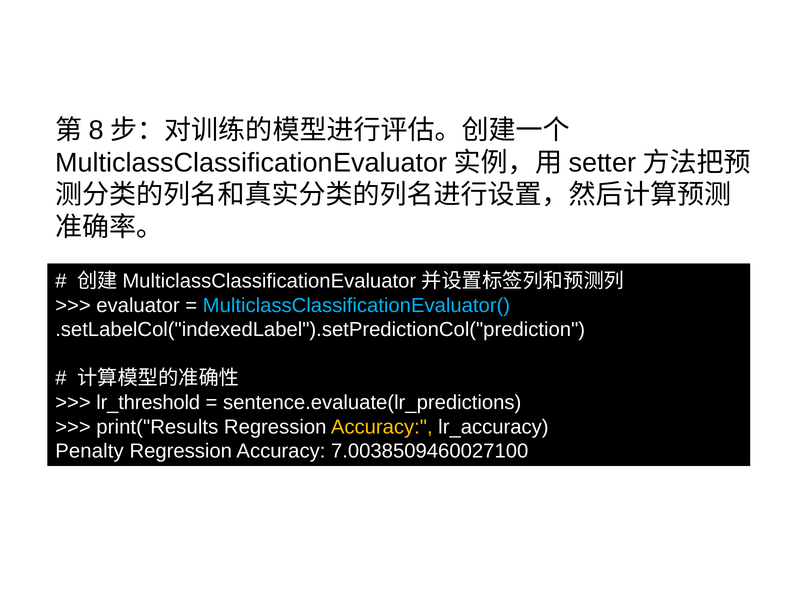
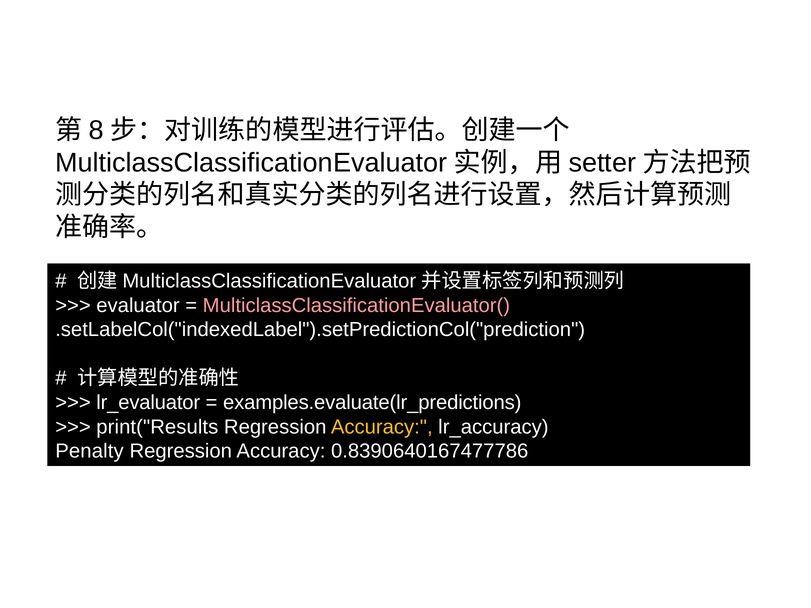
MulticlassClassificationEvaluator( colour: light blue -> pink (356, 305)
lr_threshold: lr_threshold -> lr_evaluator (148, 403)
sentence.evaluate(lr_predictions: sentence.evaluate(lr_predictions -> examples.evaluate(lr_predictions (372, 403)
7.0038509460027100: 7.0038509460027100 -> 0.8390640167477786 (430, 451)
